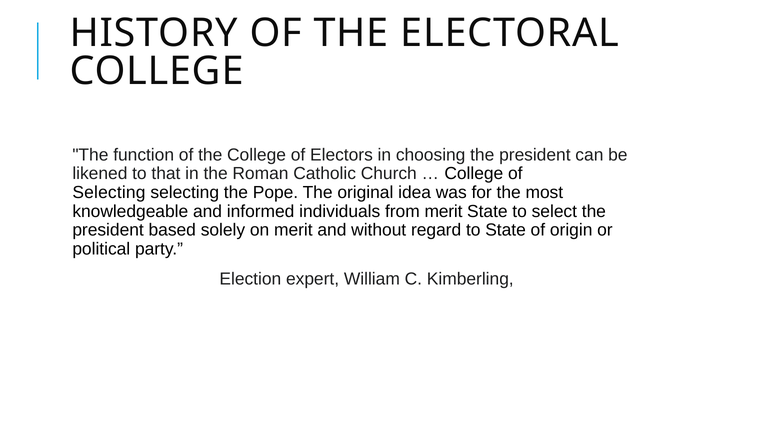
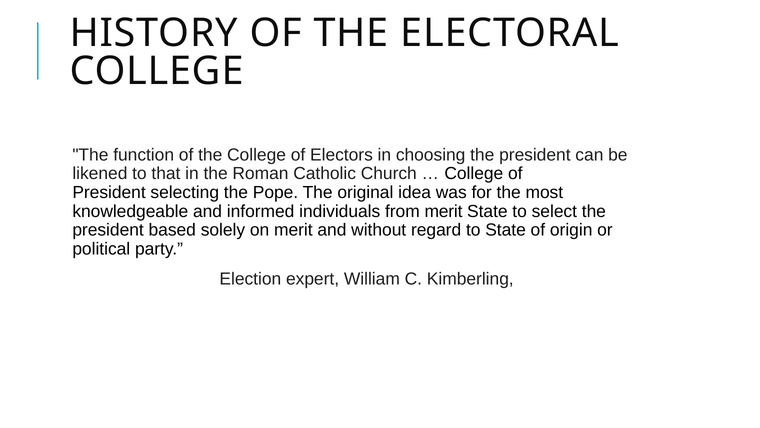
Selecting: Selecting -> President (109, 192)
